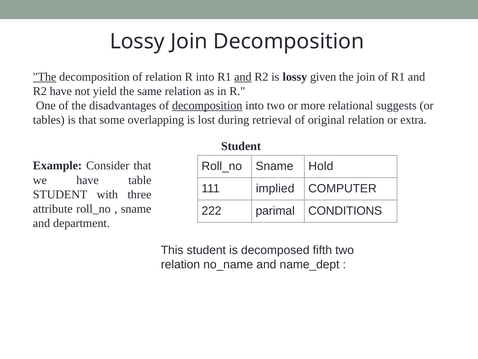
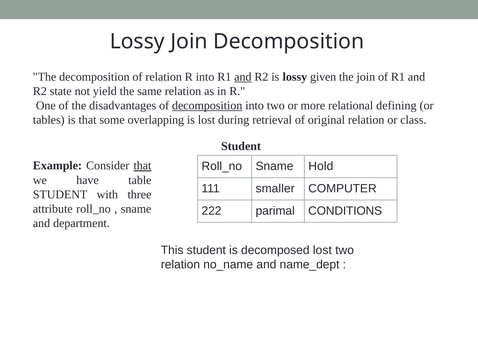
The underline: present -> none (45, 77)
R2 have: have -> state (61, 91)
suggests: suggests -> defining (396, 105)
extra: extra -> class (413, 120)
that underline: none -> present (142, 165)
implied: implied -> smaller (275, 188)
decomposed fifth: fifth -> lost (322, 250)
